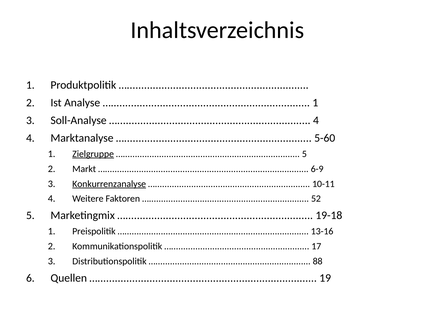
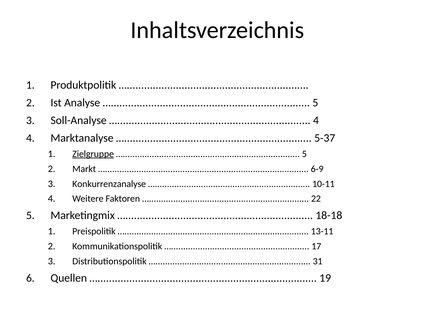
1: 1 -> 5 (315, 103)
5-60: 5-60 -> 5-37 (325, 138)
Konkurrenzanalyse underline: present -> none (109, 184)
52: 52 -> 22 (316, 199)
19-18: 19-18 -> 18-18 (329, 216)
13-16: 13-16 -> 13-11 (322, 232)
88: 88 -> 31 (318, 262)
